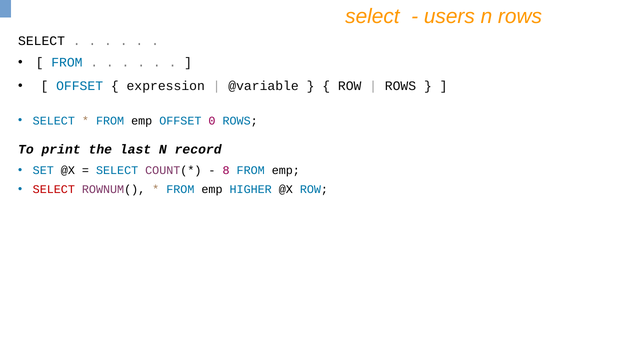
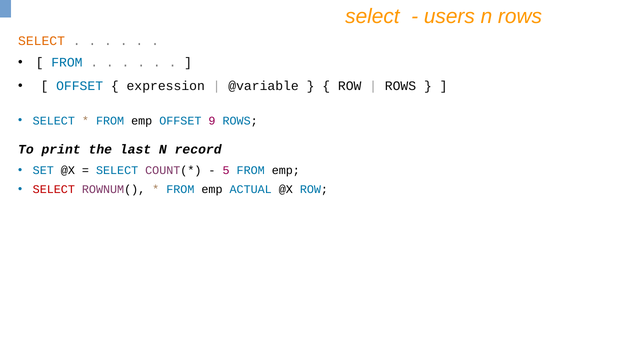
SELECT colour: black -> orange (42, 41)
0: 0 -> 9 (212, 121)
8: 8 -> 5 (226, 171)
HIGHER: HIGHER -> ACTUAL (251, 190)
